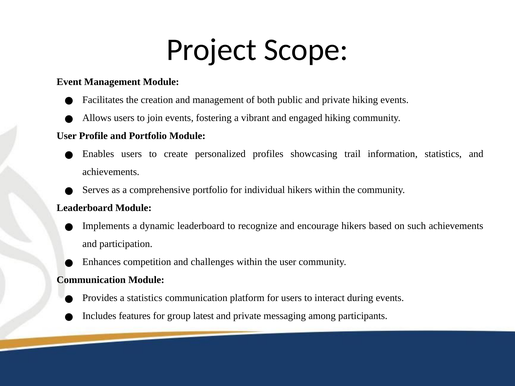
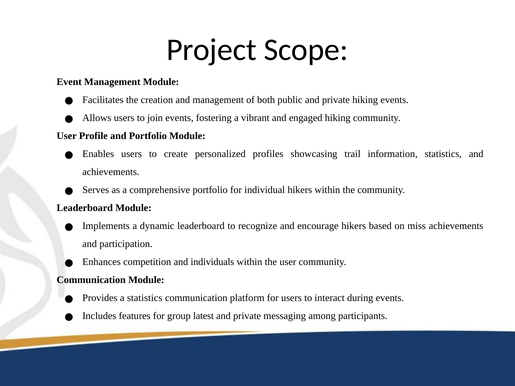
such: such -> miss (417, 226)
challenges: challenges -> individuals (212, 262)
